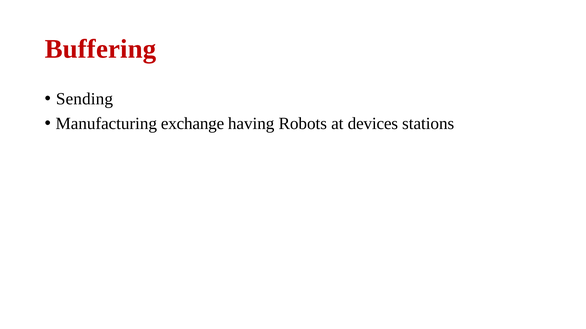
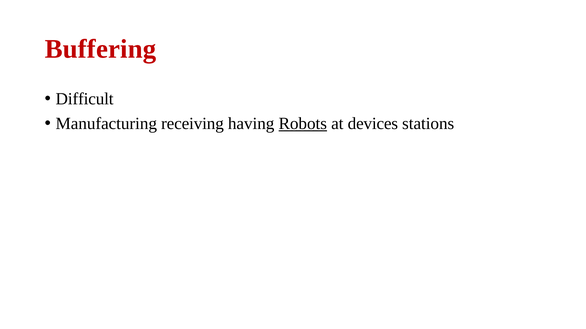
Sending: Sending -> Difficult (85, 99)
exchange: exchange -> receiving (192, 124)
Robots underline: none -> present (303, 124)
